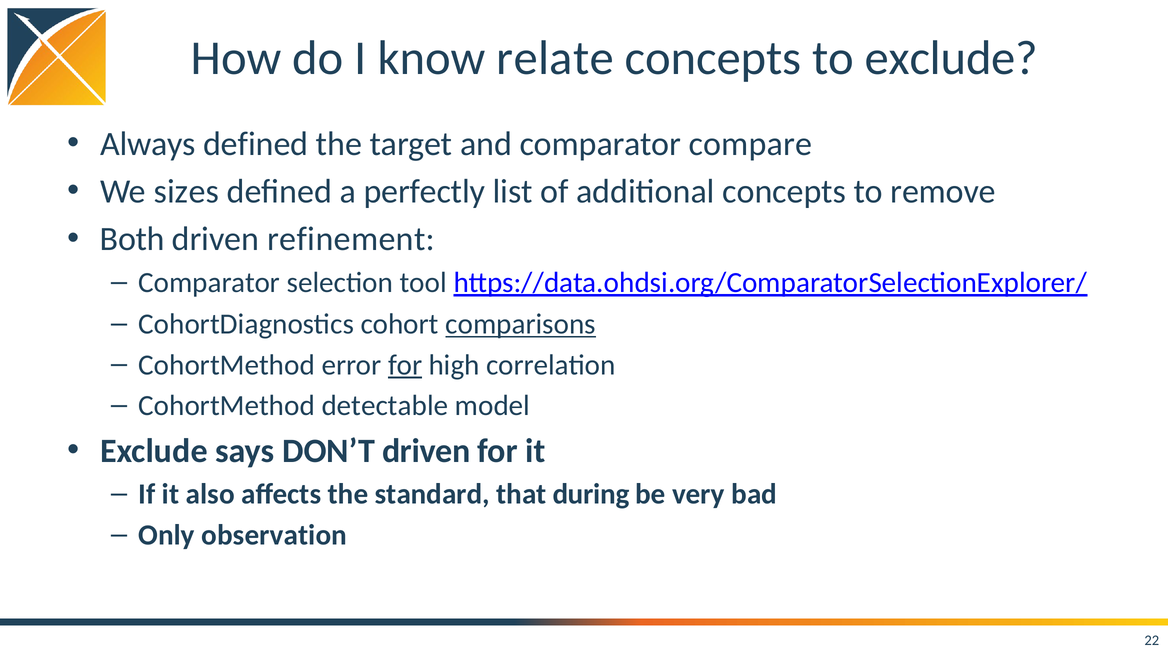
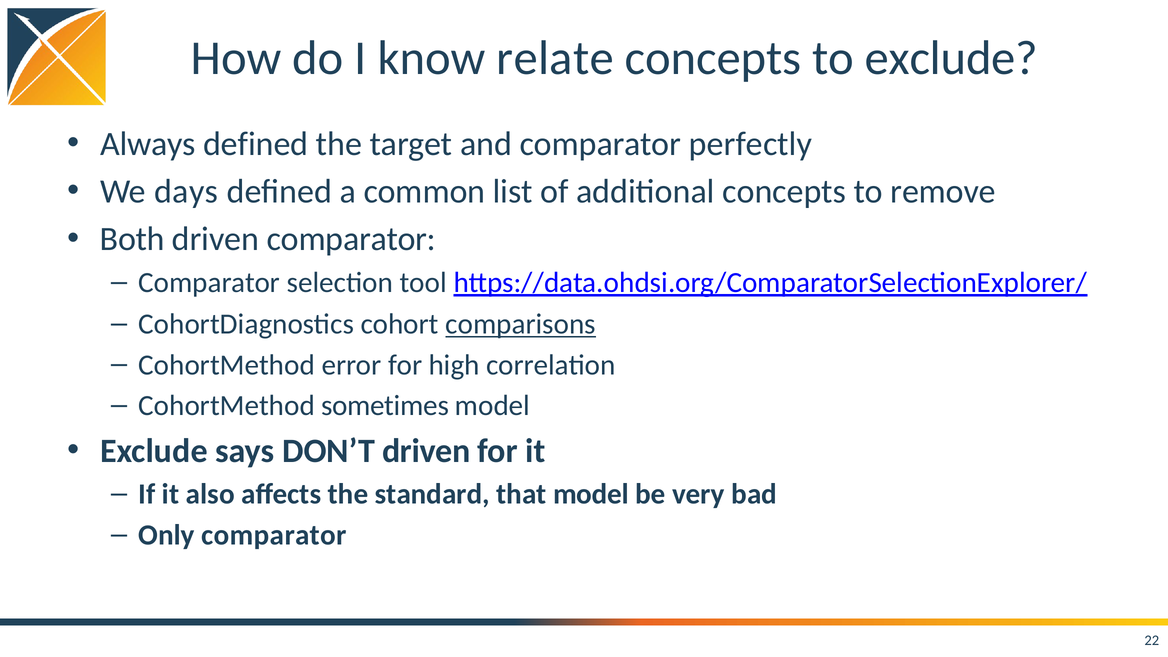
compare: compare -> perfectly (750, 144)
sizes: sizes -> days (186, 192)
perfectly: perfectly -> common (424, 192)
driven refinement: refinement -> comparator (351, 239)
for underline: present -> none (405, 365)
detectable: detectable -> sometimes (385, 406)
that during: during -> model (591, 494)
Only observation: observation -> comparator (274, 535)
